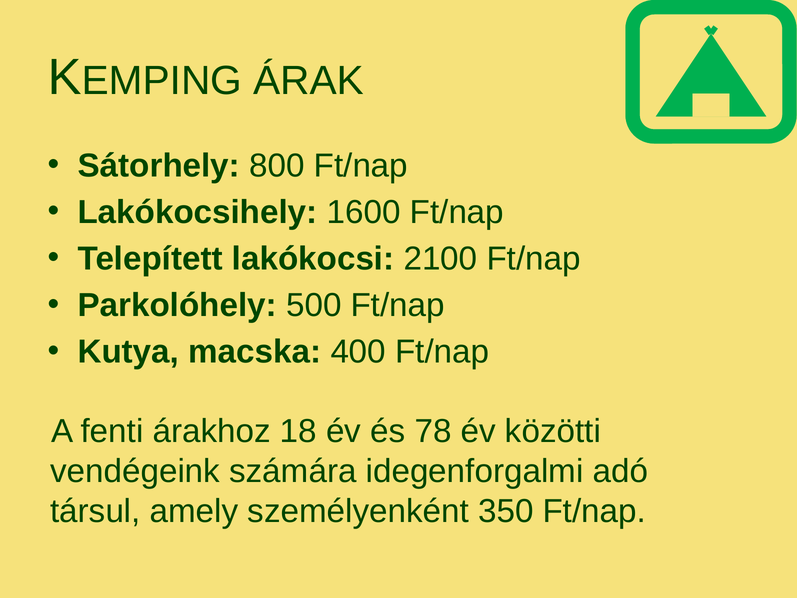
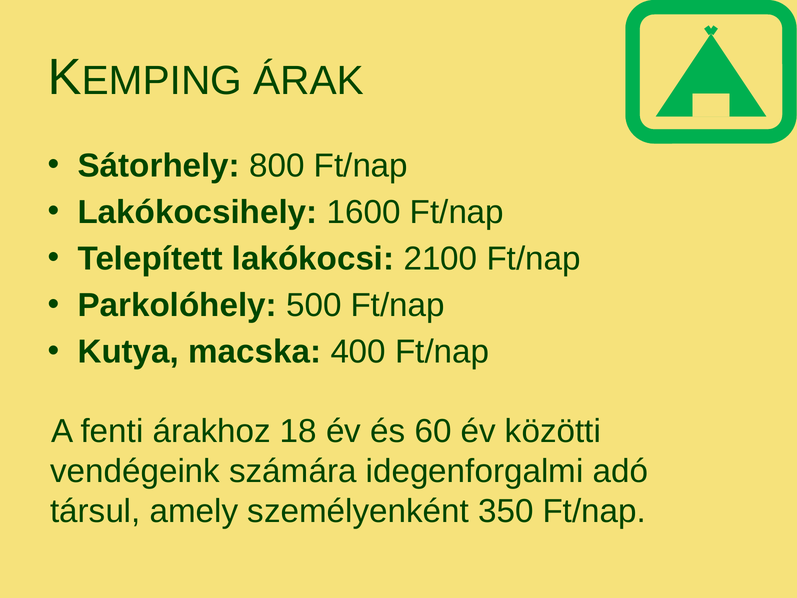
78: 78 -> 60 (433, 431)
